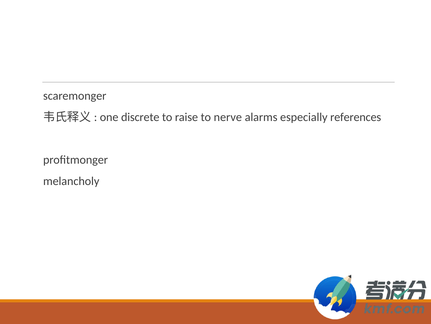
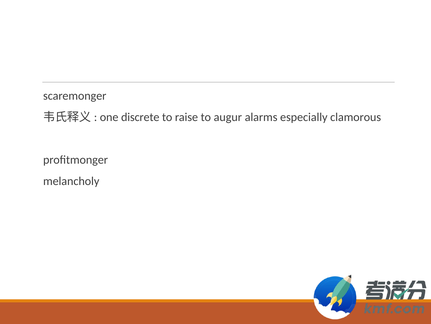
nerve: nerve -> augur (228, 117)
references: references -> clamorous (356, 117)
